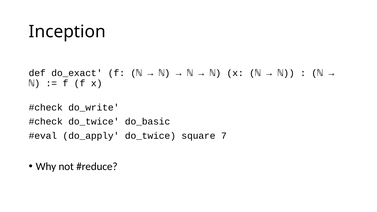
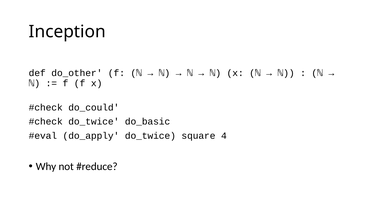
do_exact: do_exact -> do_other (77, 73)
do_write: do_write -> do_could (94, 108)
7: 7 -> 4 (224, 136)
